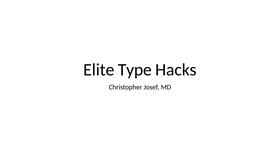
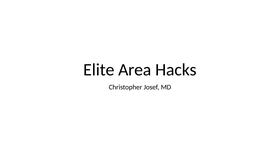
Type: Type -> Area (135, 70)
